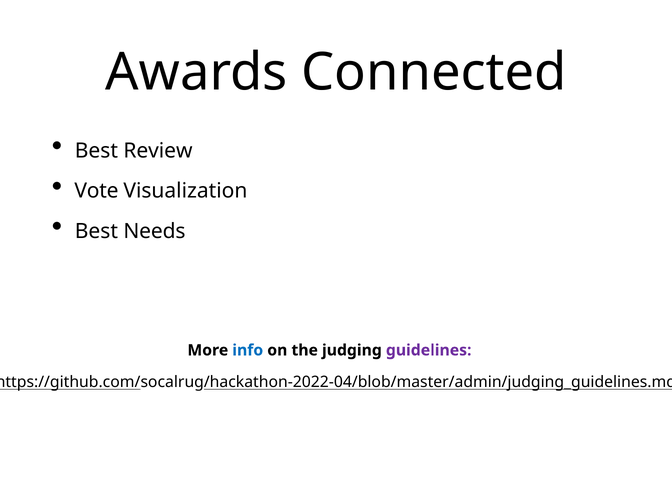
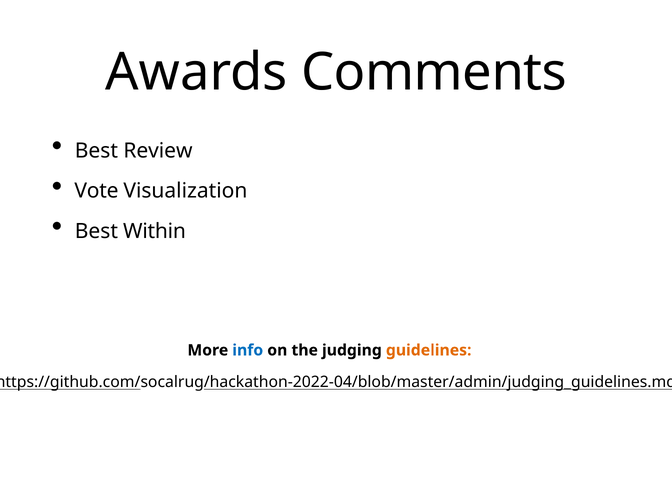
Connected: Connected -> Comments (434, 73)
Needs: Needs -> Within (155, 231)
guidelines colour: purple -> orange (429, 350)
